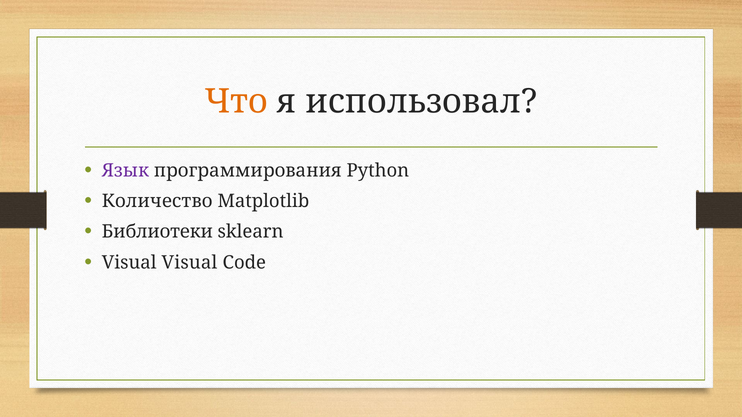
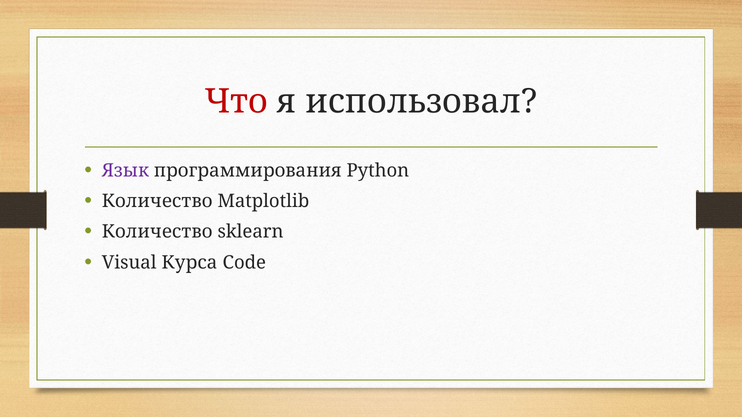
Что colour: orange -> red (236, 102)
Библиотеки: Библиотеки -> Количество (157, 232)
Visual Visual: Visual -> Курса (189, 263)
